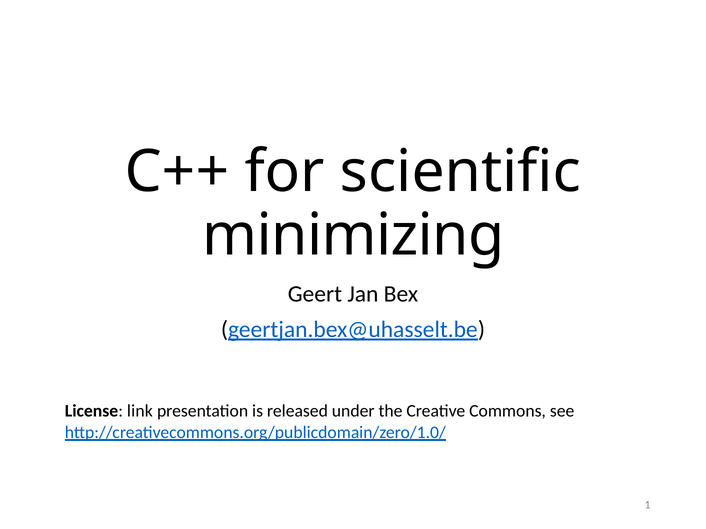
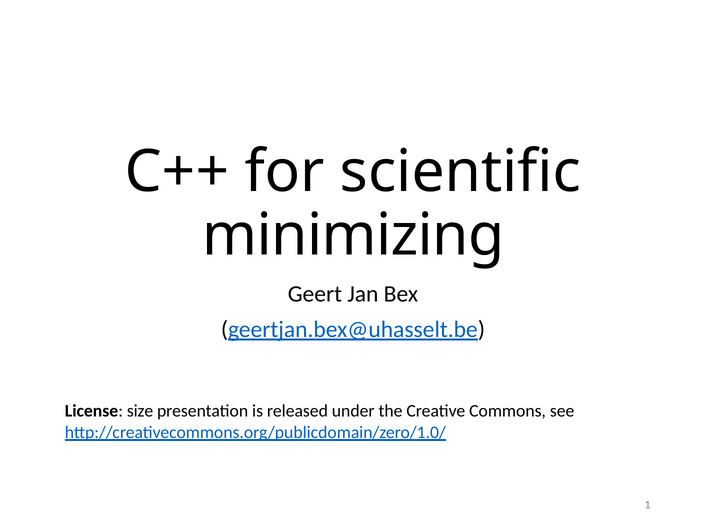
link: link -> size (140, 411)
